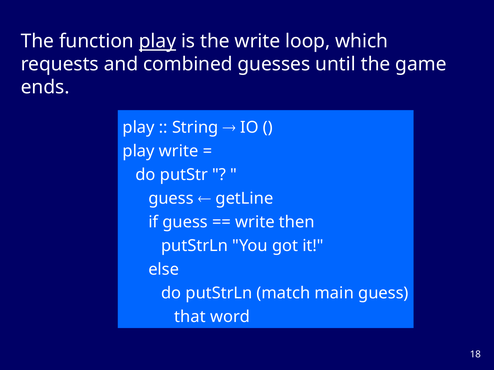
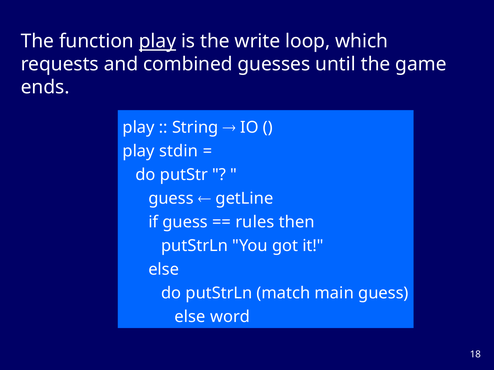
play write: write -> stdin (179, 151)
write: write -> rules (255, 222)
that: that -> else (190, 317)
